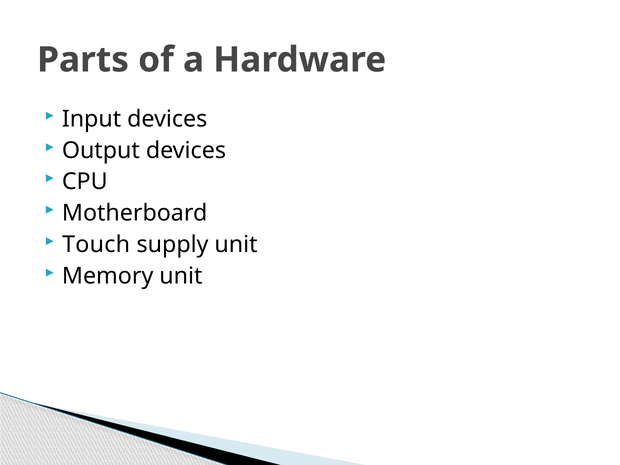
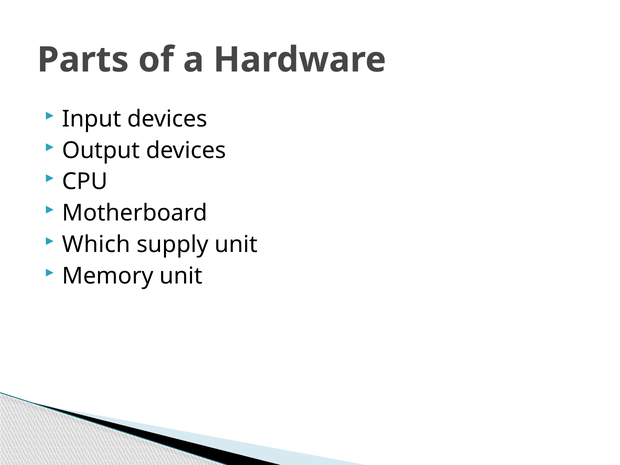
Touch: Touch -> Which (96, 245)
